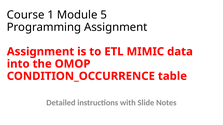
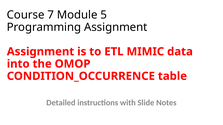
1: 1 -> 7 (51, 15)
